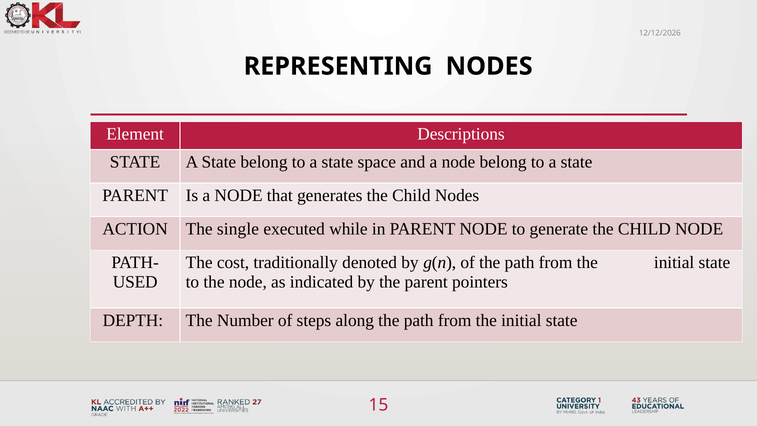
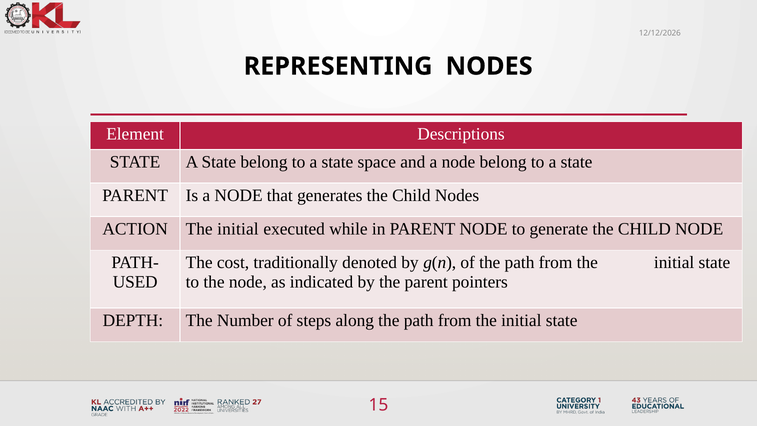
ACTION The single: single -> initial (238, 229)
